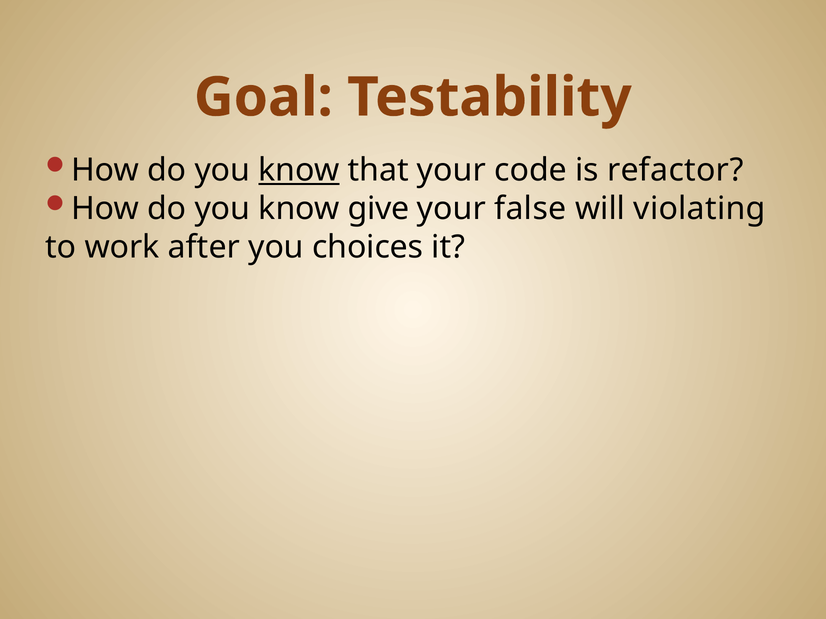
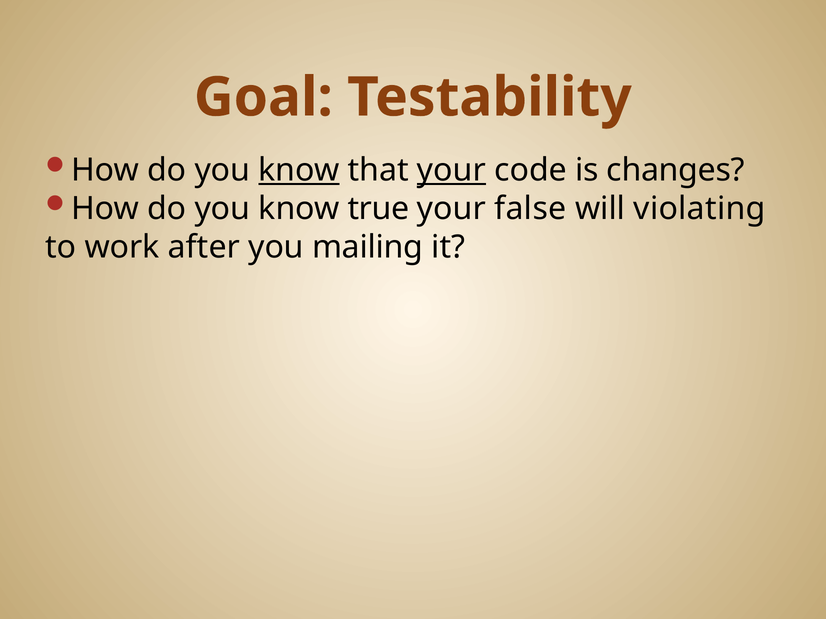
your underline: none -> present (451, 170)
refactor: refactor -> changes (676, 170)
give: give -> true (378, 209)
choices: choices -> mailing (368, 247)
